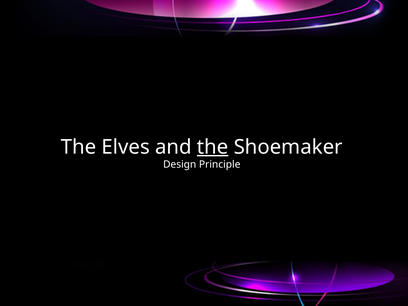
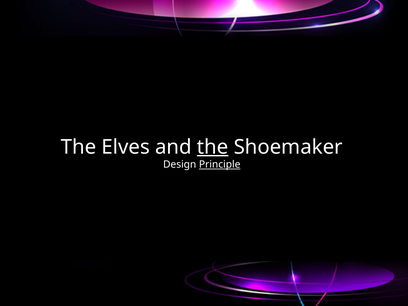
Principle underline: none -> present (220, 165)
